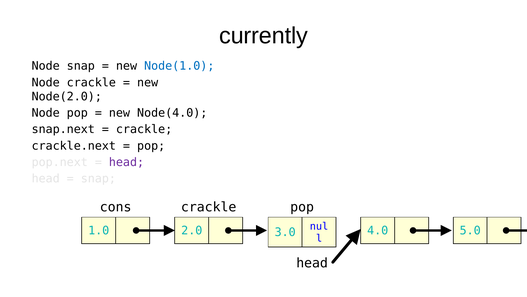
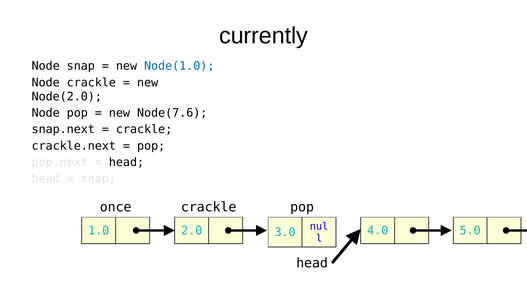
Node(4.0: Node(4.0 -> Node(7.6 (172, 113)
head colour: purple -> black (126, 162)
cons: cons -> once (116, 207)
